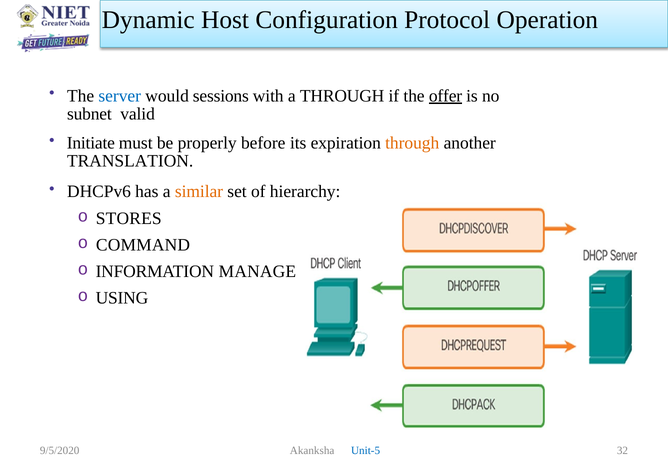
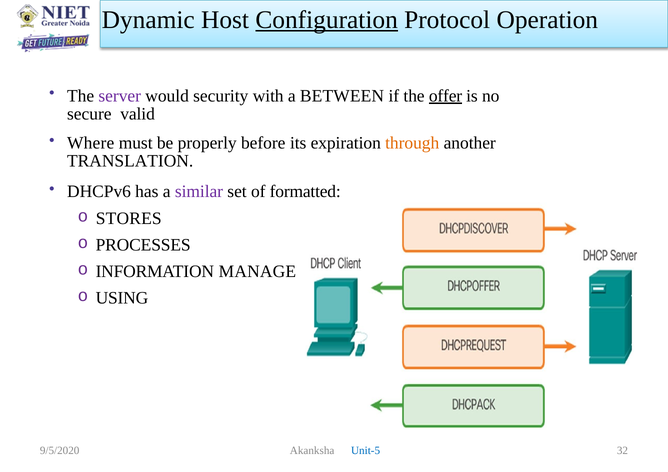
Configuration underline: none -> present (327, 20)
server colour: blue -> purple (120, 96)
sessions: sessions -> security (221, 96)
a THROUGH: THROUGH -> BETWEEN (342, 96)
subnet: subnet -> secure (89, 114)
Initiate: Initiate -> Where (91, 143)
similar colour: orange -> purple (199, 192)
hierarchy: hierarchy -> formatted (305, 192)
COMMAND: COMMAND -> PROCESSES (143, 245)
